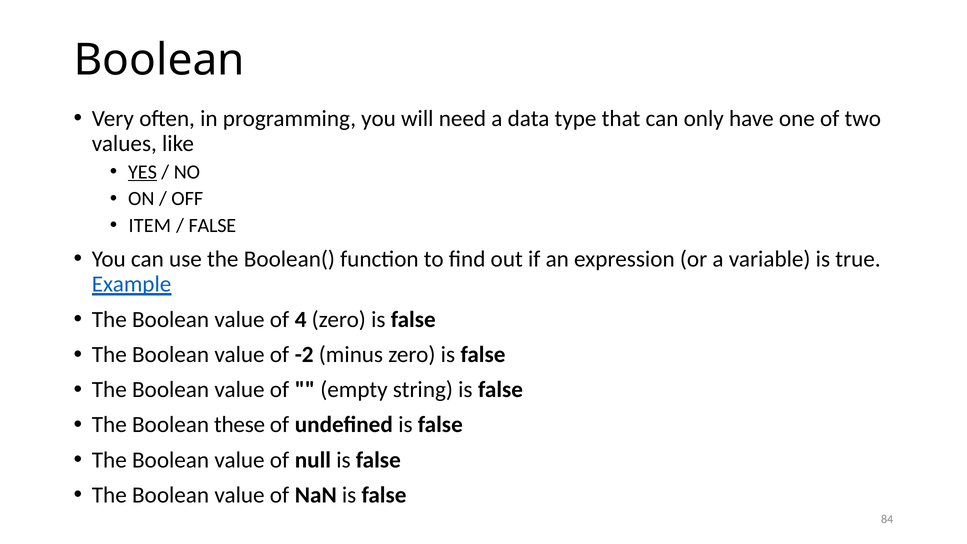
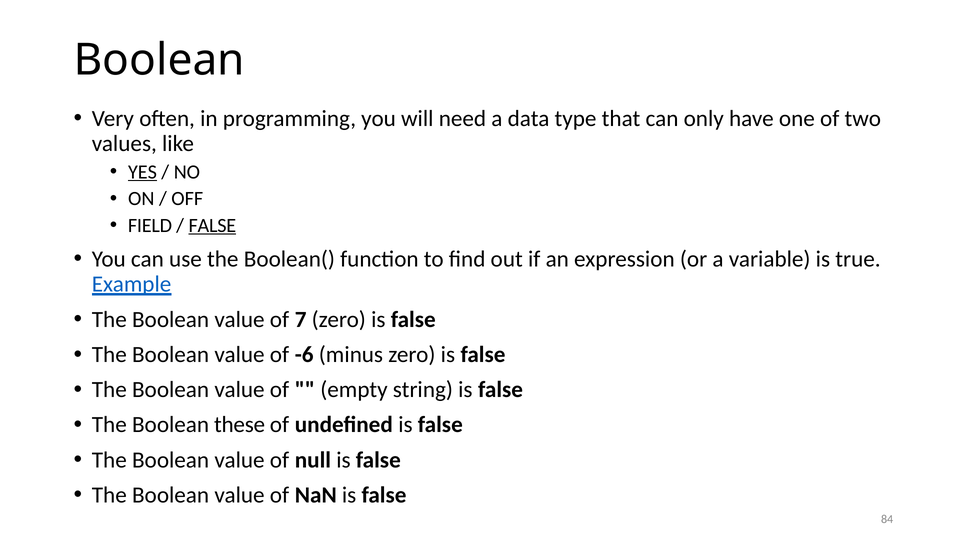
ITEM: ITEM -> FIELD (150, 225)
FALSE underline: none -> present (212, 225)
4: 4 -> 7 (301, 320)
-2: -2 -> -6 (304, 355)
